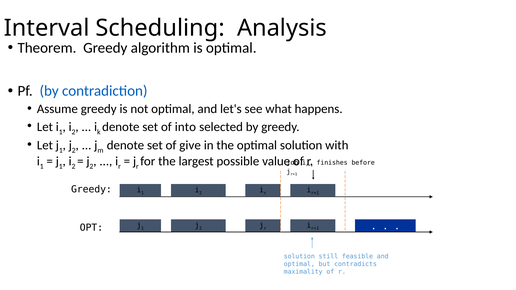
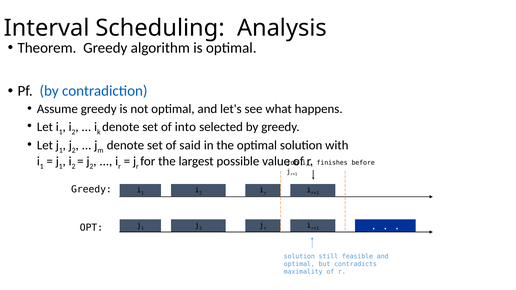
give: give -> said (190, 146)
